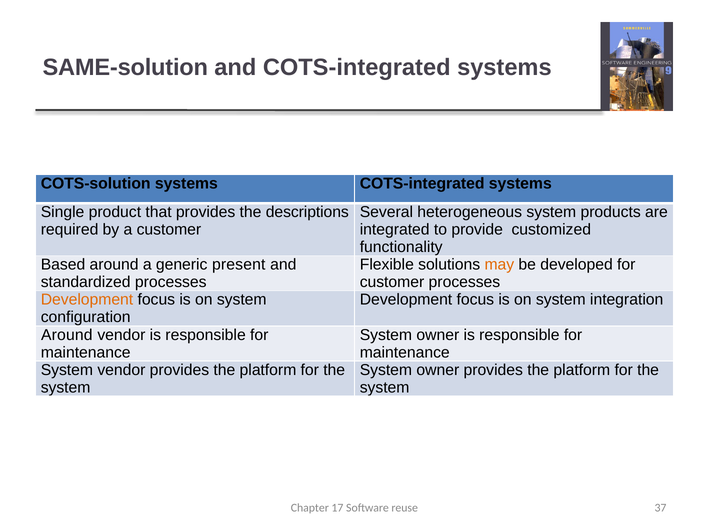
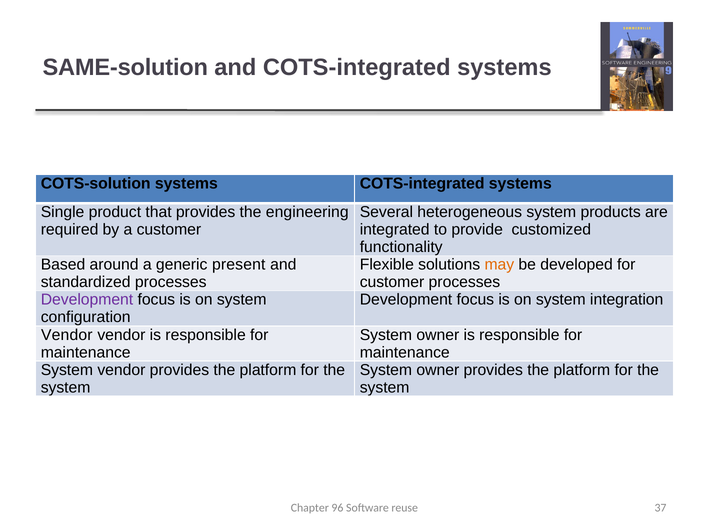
descriptions: descriptions -> engineering (307, 212)
Development colour: orange -> purple (87, 300)
Around: Around -> Vendor (67, 335)
17: 17 -> 96 (337, 508)
